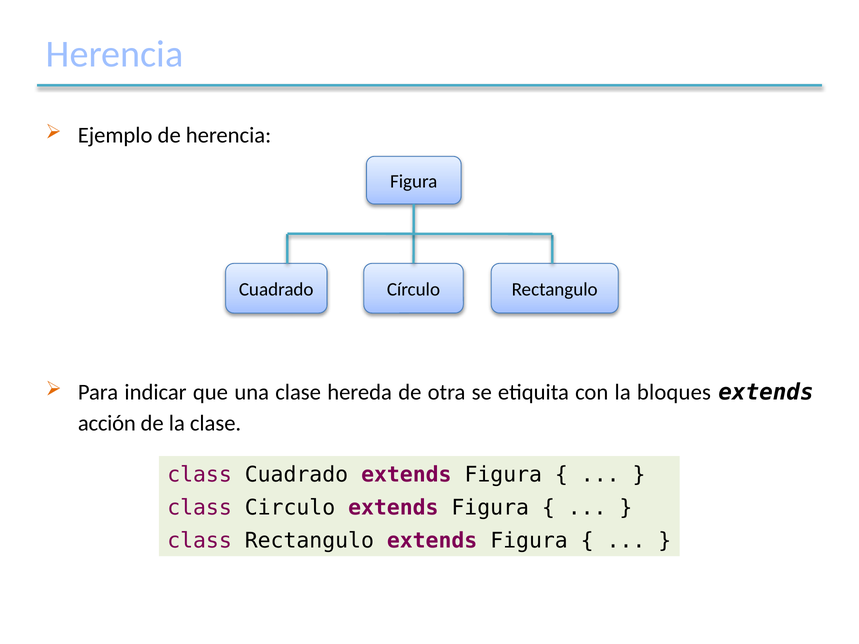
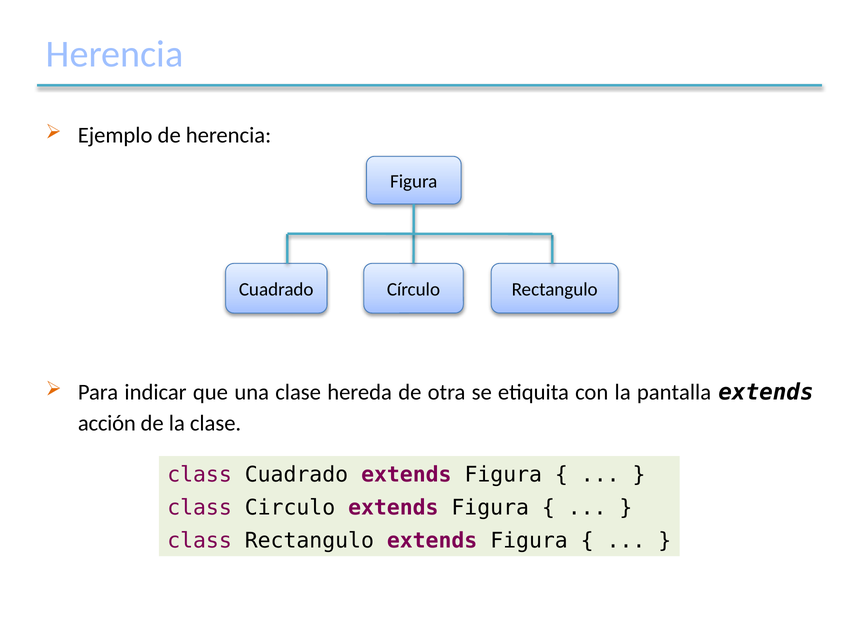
bloques: bloques -> pantalla (674, 393)
